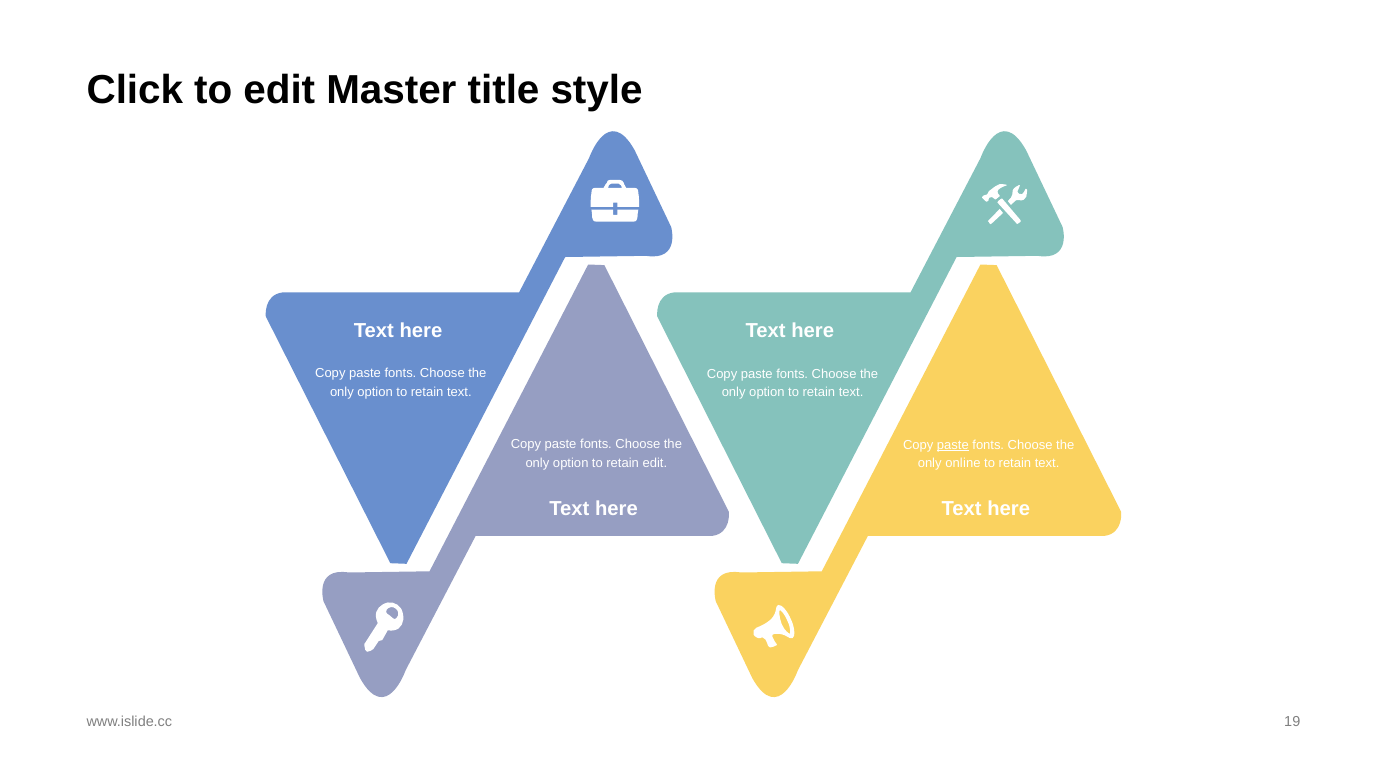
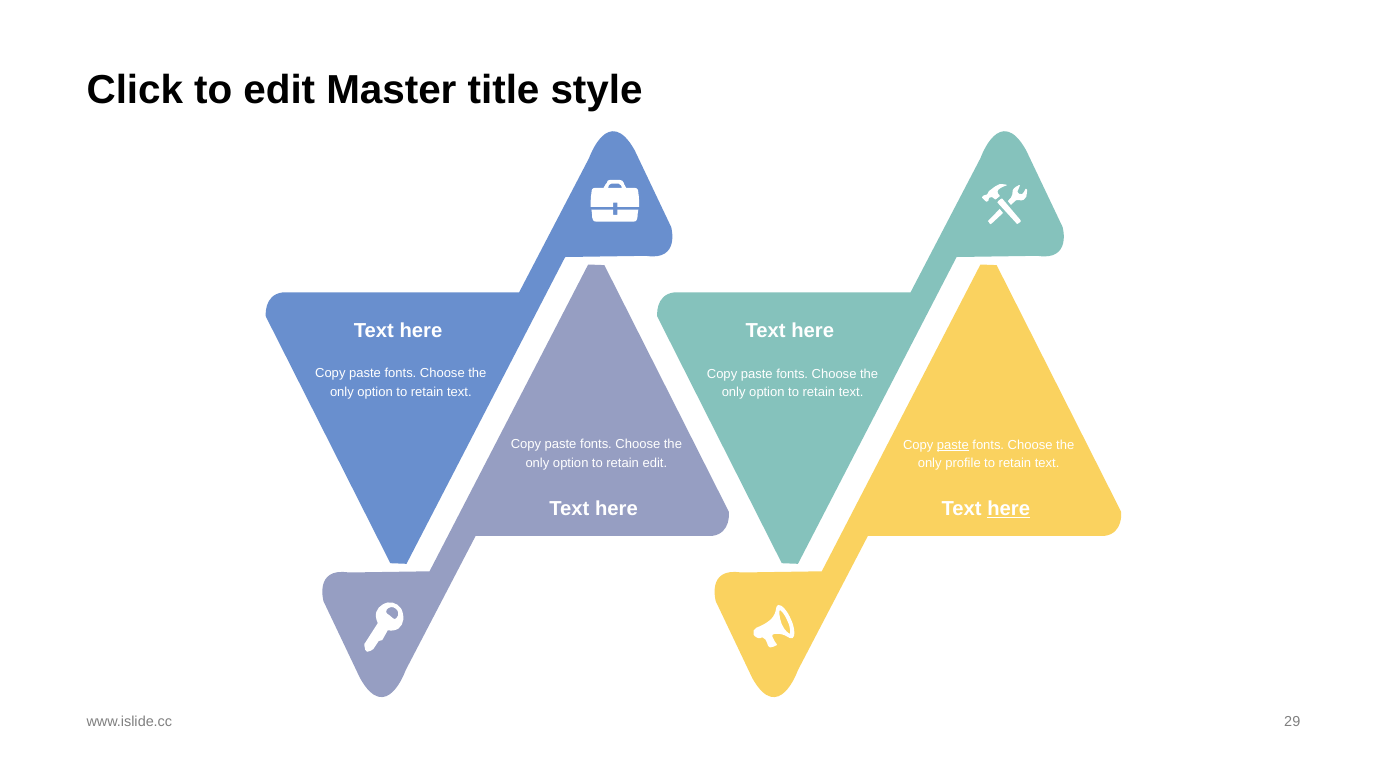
online: online -> profile (963, 464)
here underline: none -> present (1009, 509)
19: 19 -> 29 (1292, 722)
